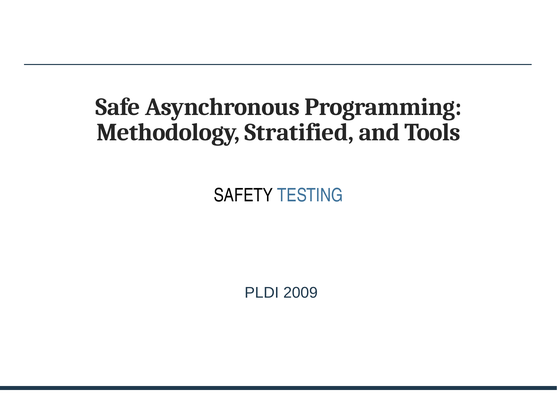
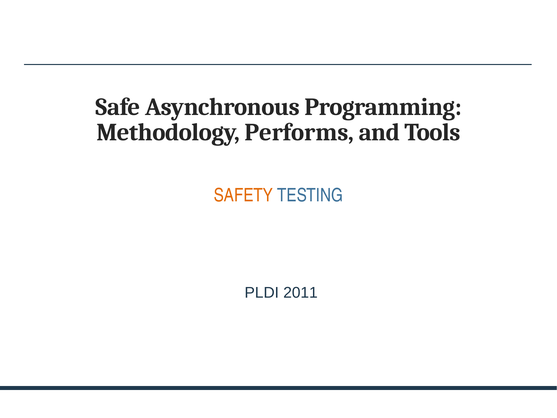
Stratified: Stratified -> Performs (299, 132)
SAFETY colour: black -> orange (243, 195)
2009: 2009 -> 2011 (300, 293)
